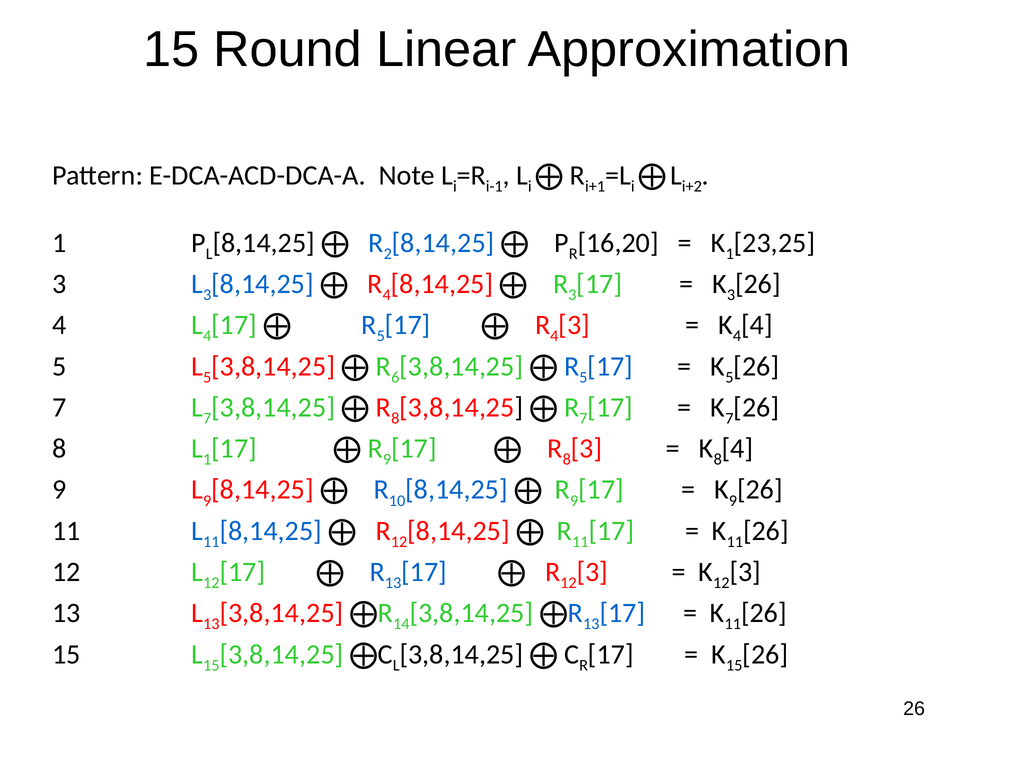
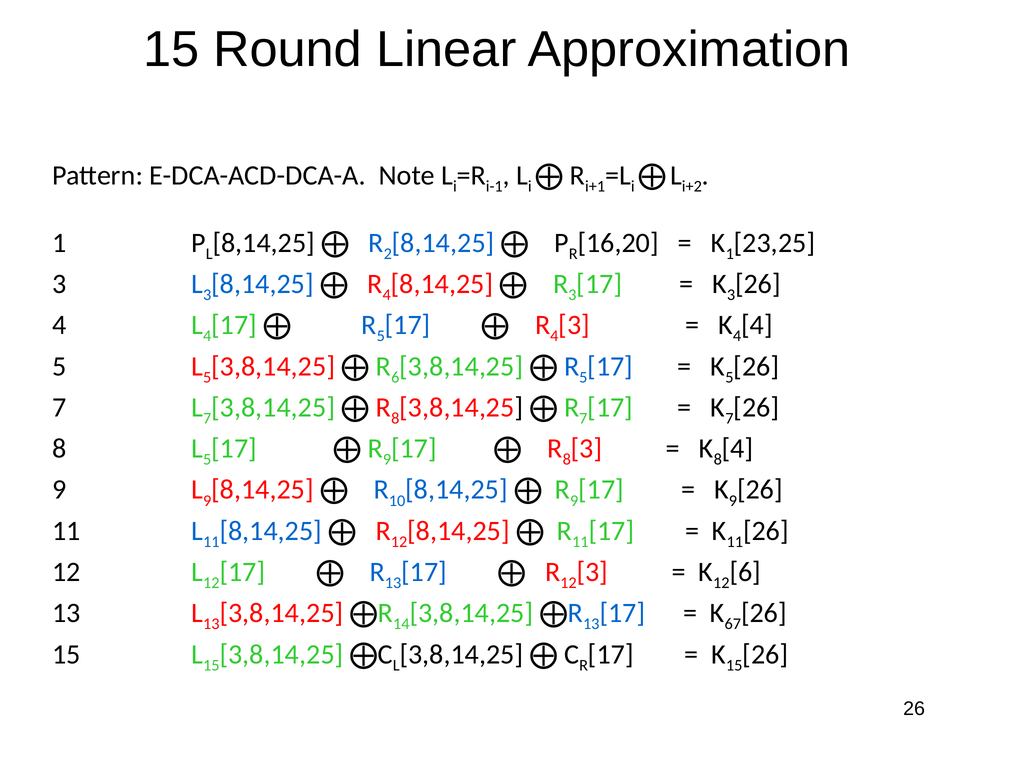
1: 1 -> 5 (207, 460)
3: 3 -> 6 (745, 572)
11: 11 -> 67 (733, 624)
